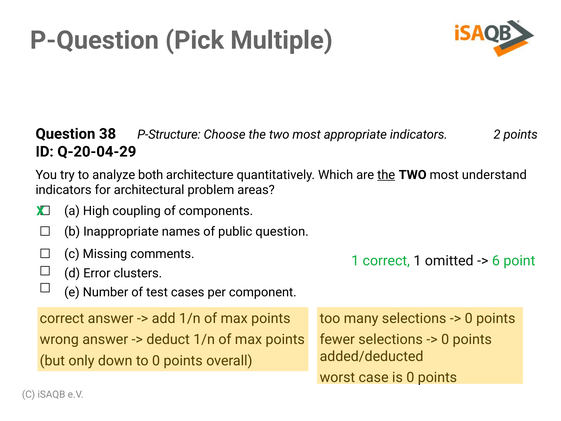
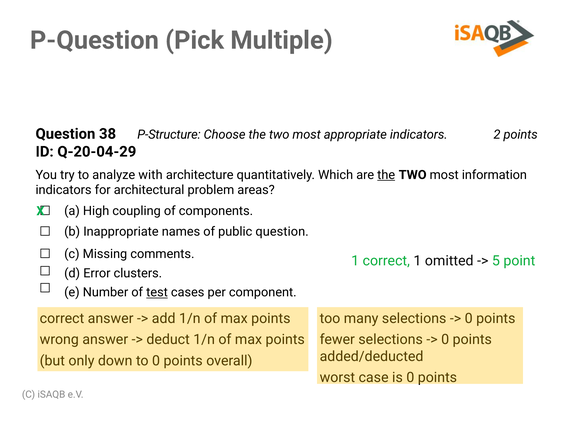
both: both -> with (150, 175)
understand: understand -> information (494, 175)
6: 6 -> 5 (496, 261)
test underline: none -> present (157, 292)
